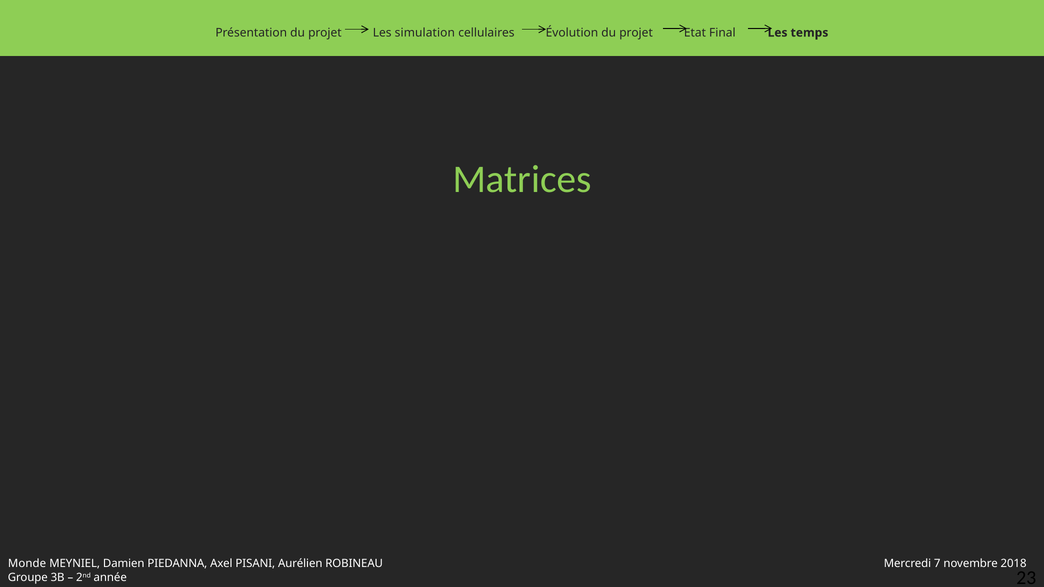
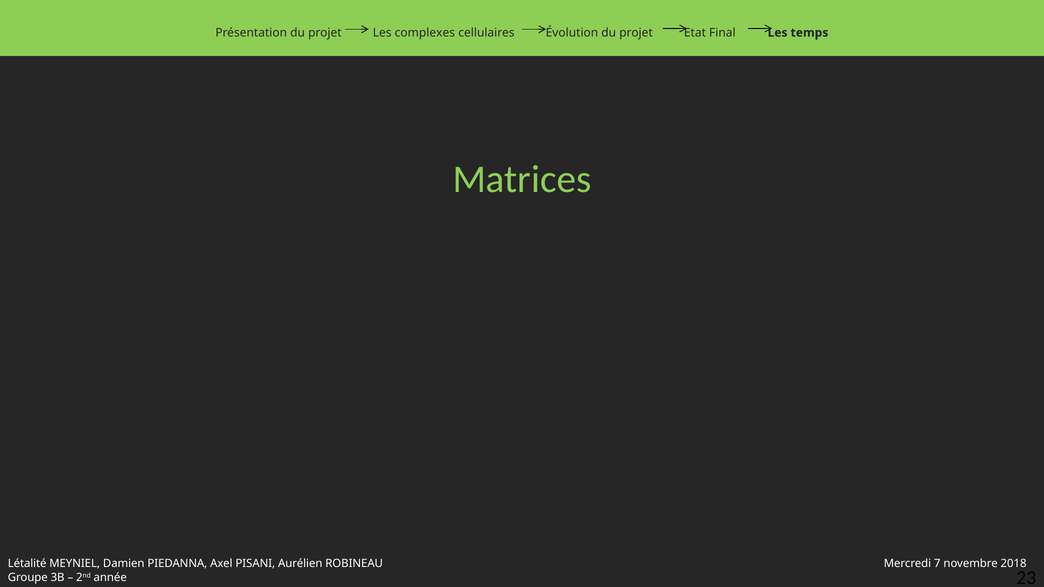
simulation: simulation -> complexes (425, 33)
Monde: Monde -> Létalité (27, 564)
